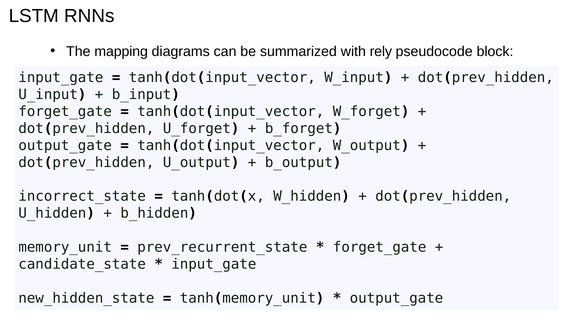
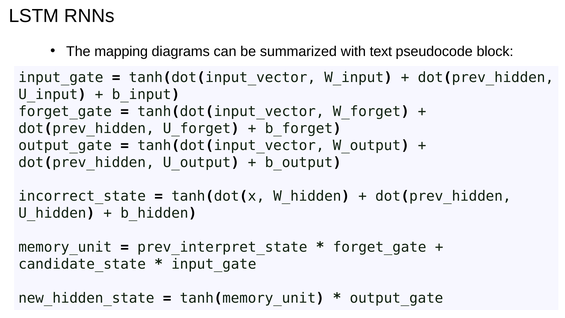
rely: rely -> text (381, 51)
prev_recurrent_state: prev_recurrent_state -> prev_interpret_state (222, 247)
